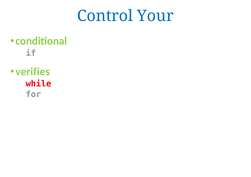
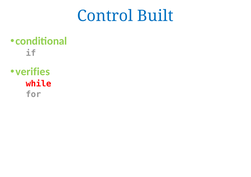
Your: Your -> Built (155, 16)
